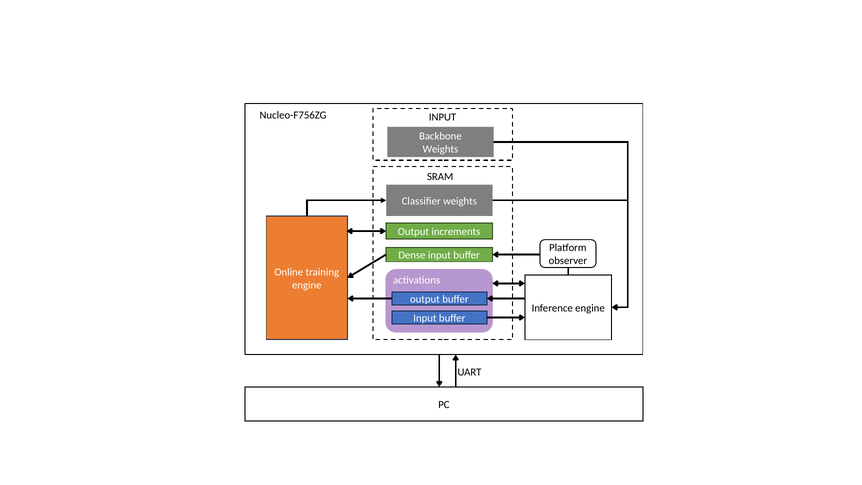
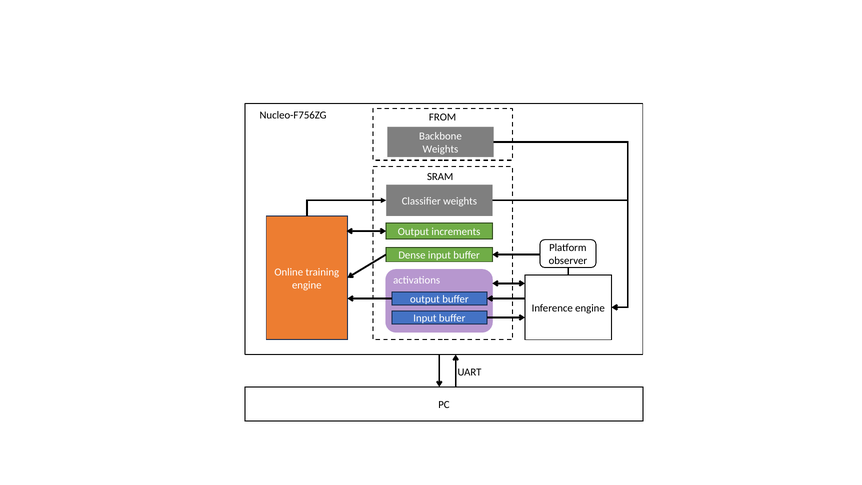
INPUT: INPUT -> FROM (443, 117)
